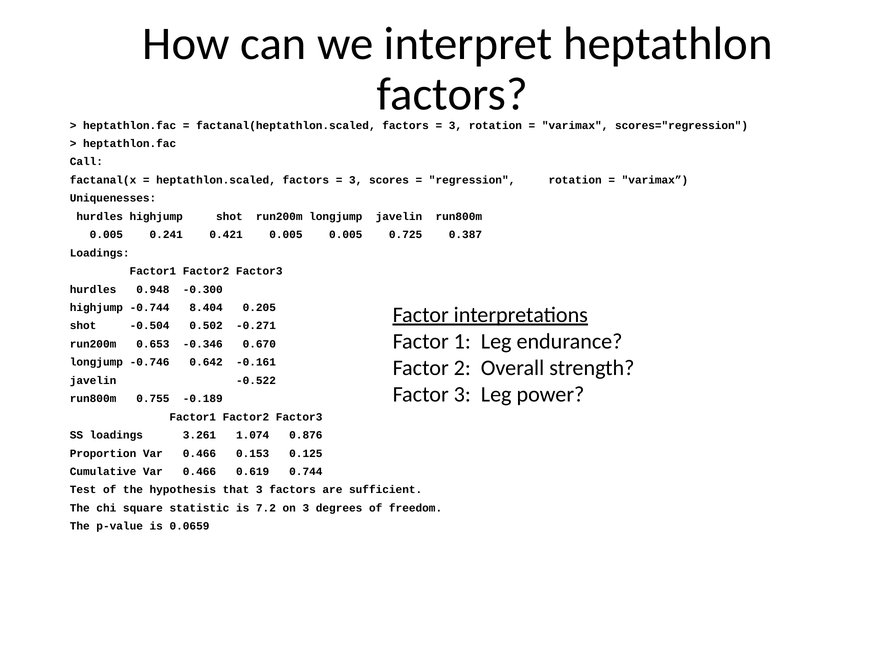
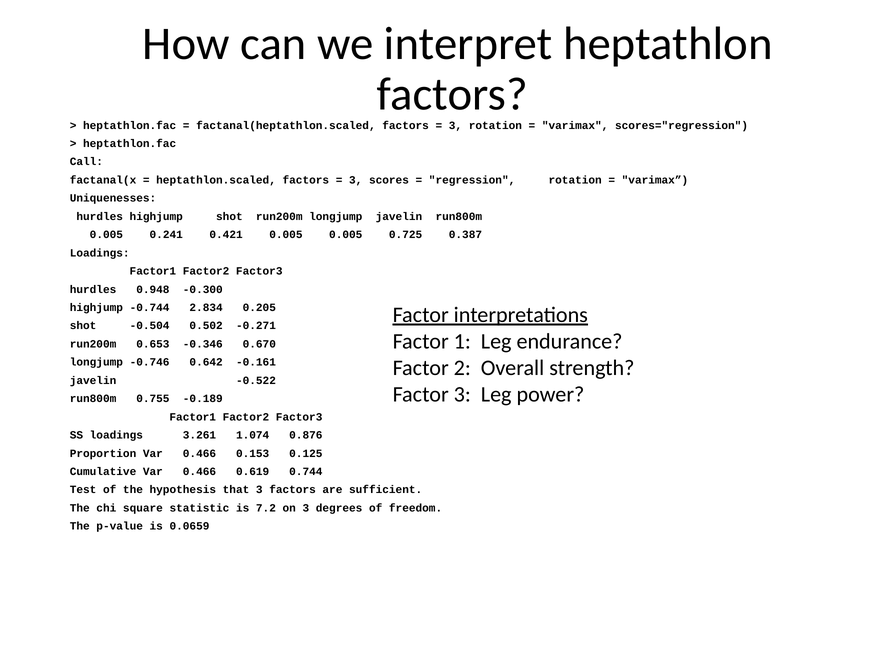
8.404: 8.404 -> 2.834 (206, 307)
